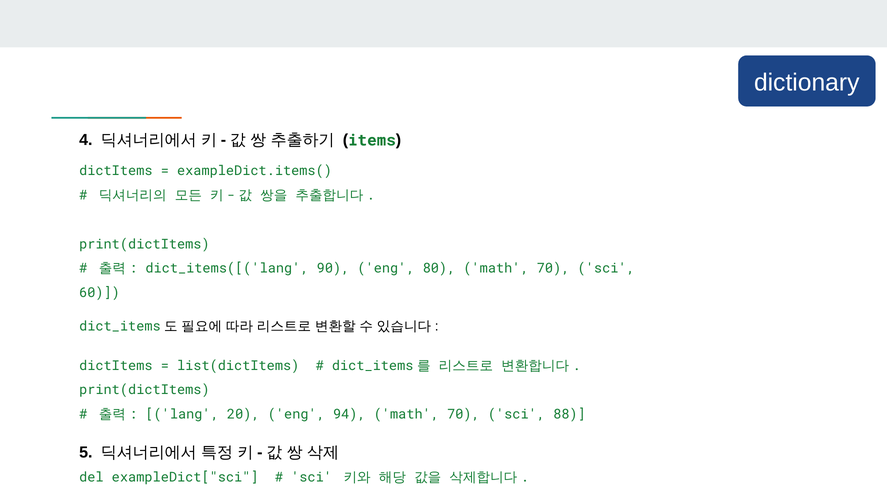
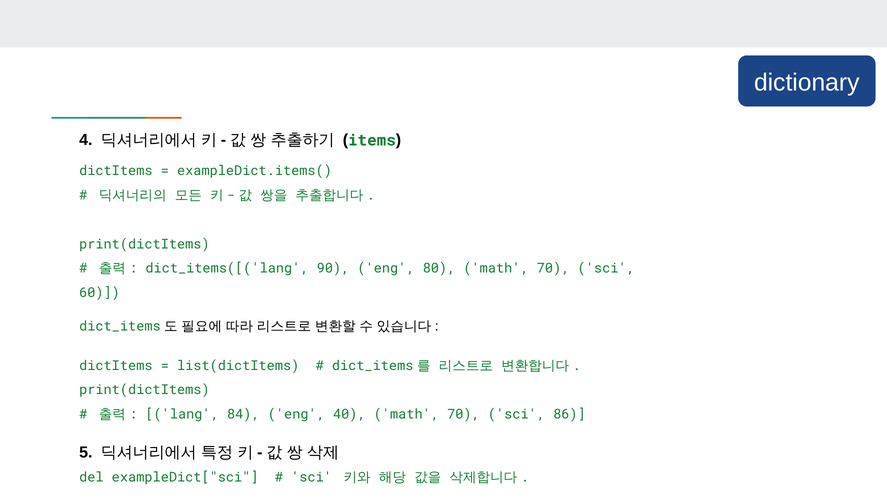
20: 20 -> 84 (243, 414)
94: 94 -> 40 (349, 414)
88: 88 -> 86 (569, 414)
